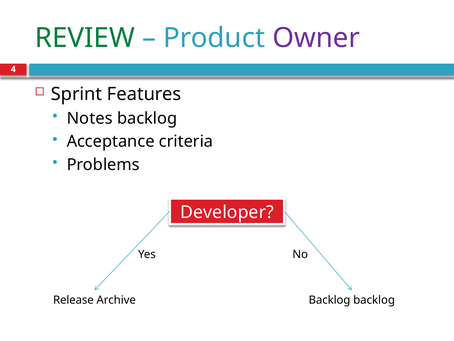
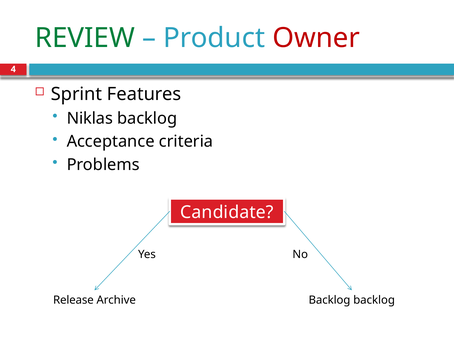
Owner colour: purple -> red (316, 38)
Notes: Notes -> Niklas (90, 118)
Developer: Developer -> Candidate (227, 212)
